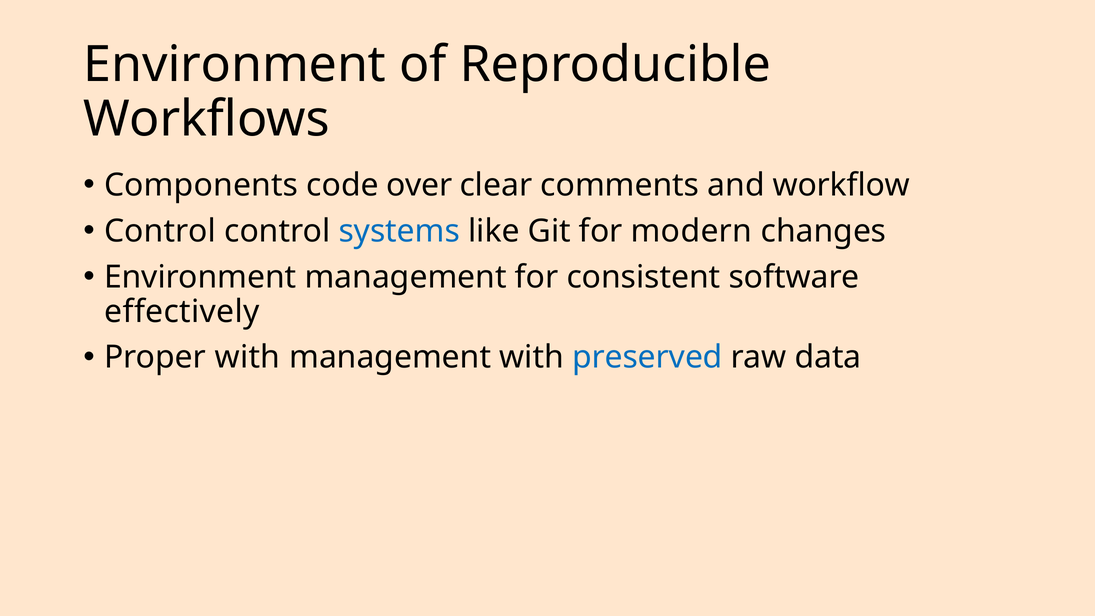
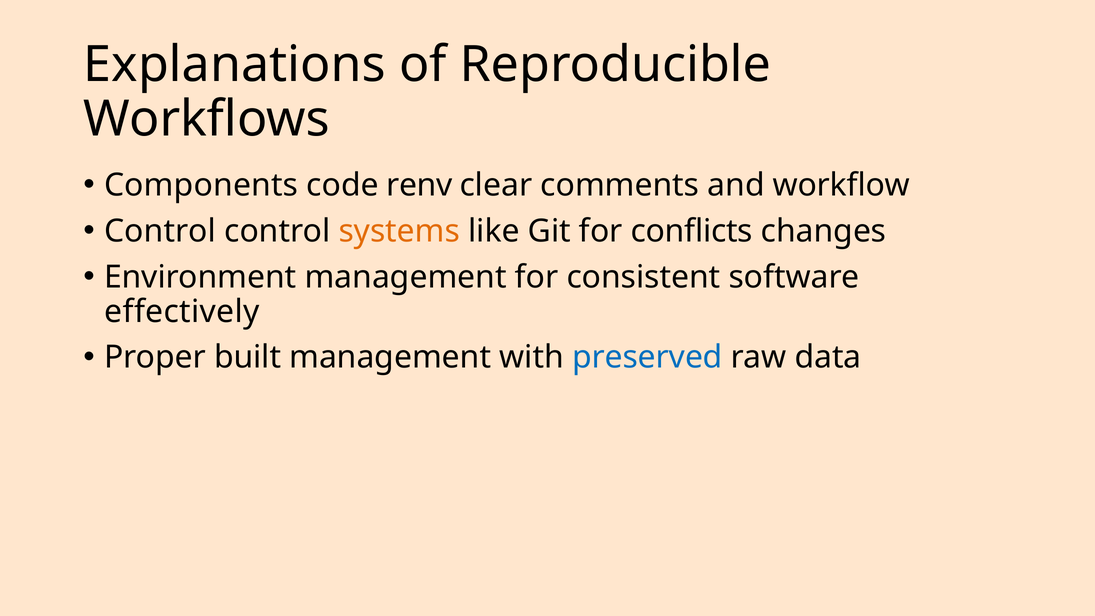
Environment: Environment -> Explanations (235, 65)
over: over -> renv (419, 185)
systems colour: blue -> orange (399, 231)
modern: modern -> conflicts (692, 231)
Proper with: with -> built (248, 357)
